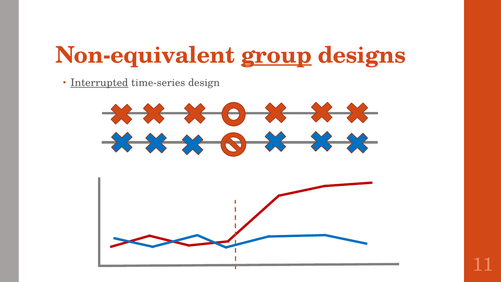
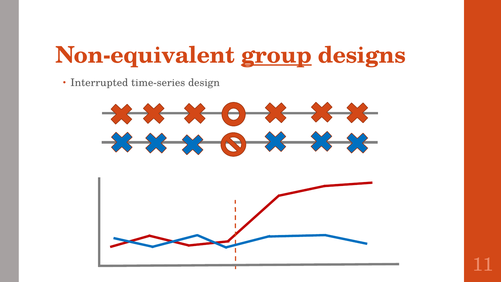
Interrupted underline: present -> none (99, 83)
